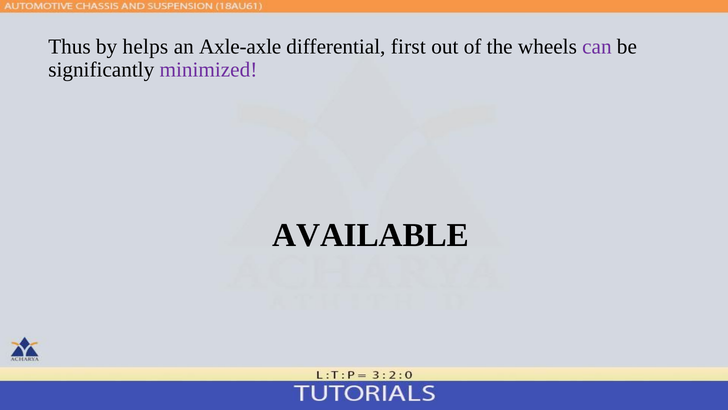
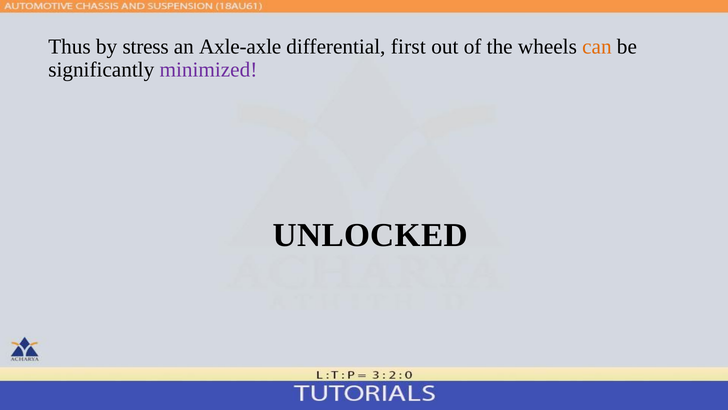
helps: helps -> stress (146, 47)
can colour: purple -> orange (597, 47)
AVAILABLE: AVAILABLE -> UNLOCKED (370, 235)
